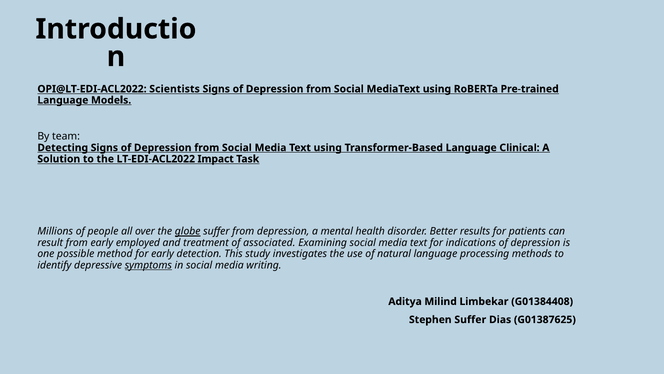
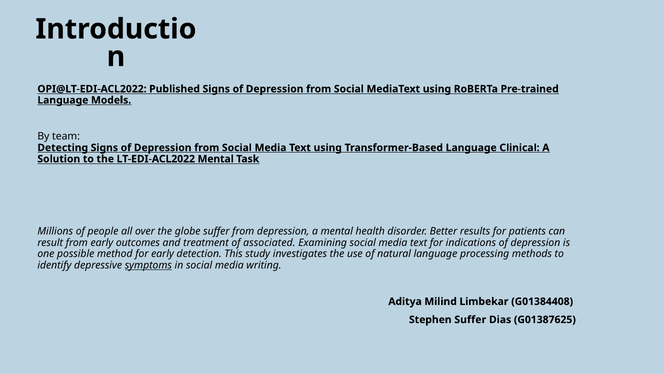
Scientists: Scientists -> Published (175, 89)
LT-EDI-ACL2022 Impact: Impact -> Mental (216, 159)
globe underline: present -> none (188, 231)
employed: employed -> outcomes (138, 242)
